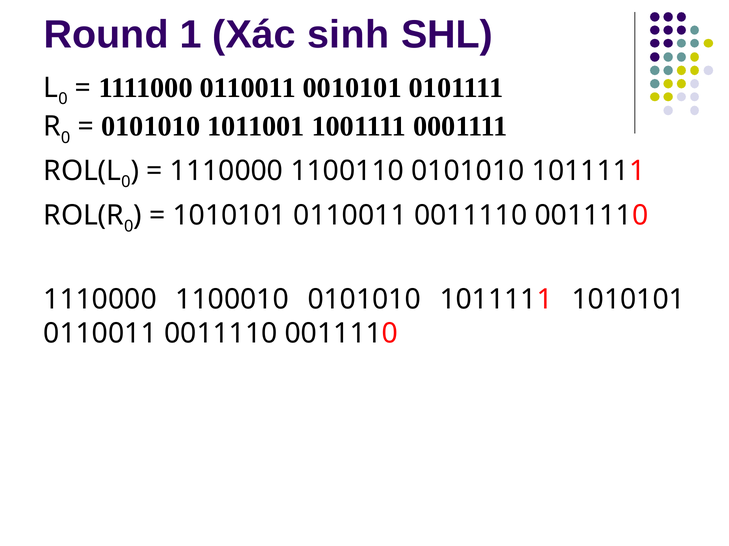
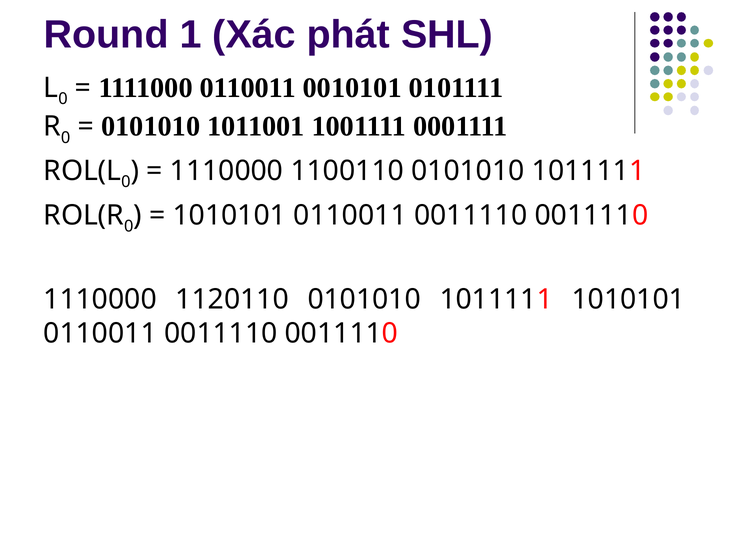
sinh: sinh -> phát (348, 35)
1100010: 1100010 -> 1120110 (232, 300)
